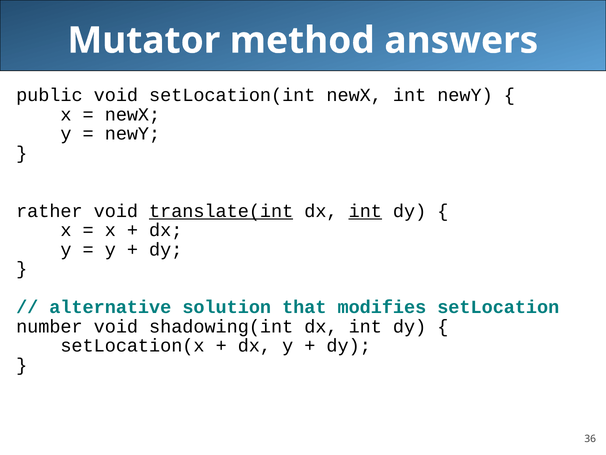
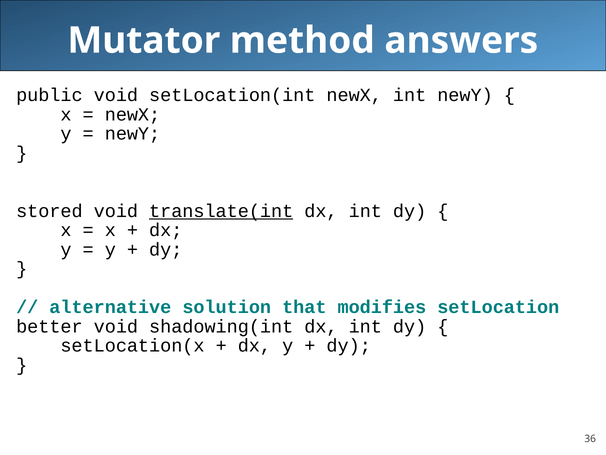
rather: rather -> stored (49, 211)
int underline: present -> none (365, 211)
number: number -> better (49, 326)
